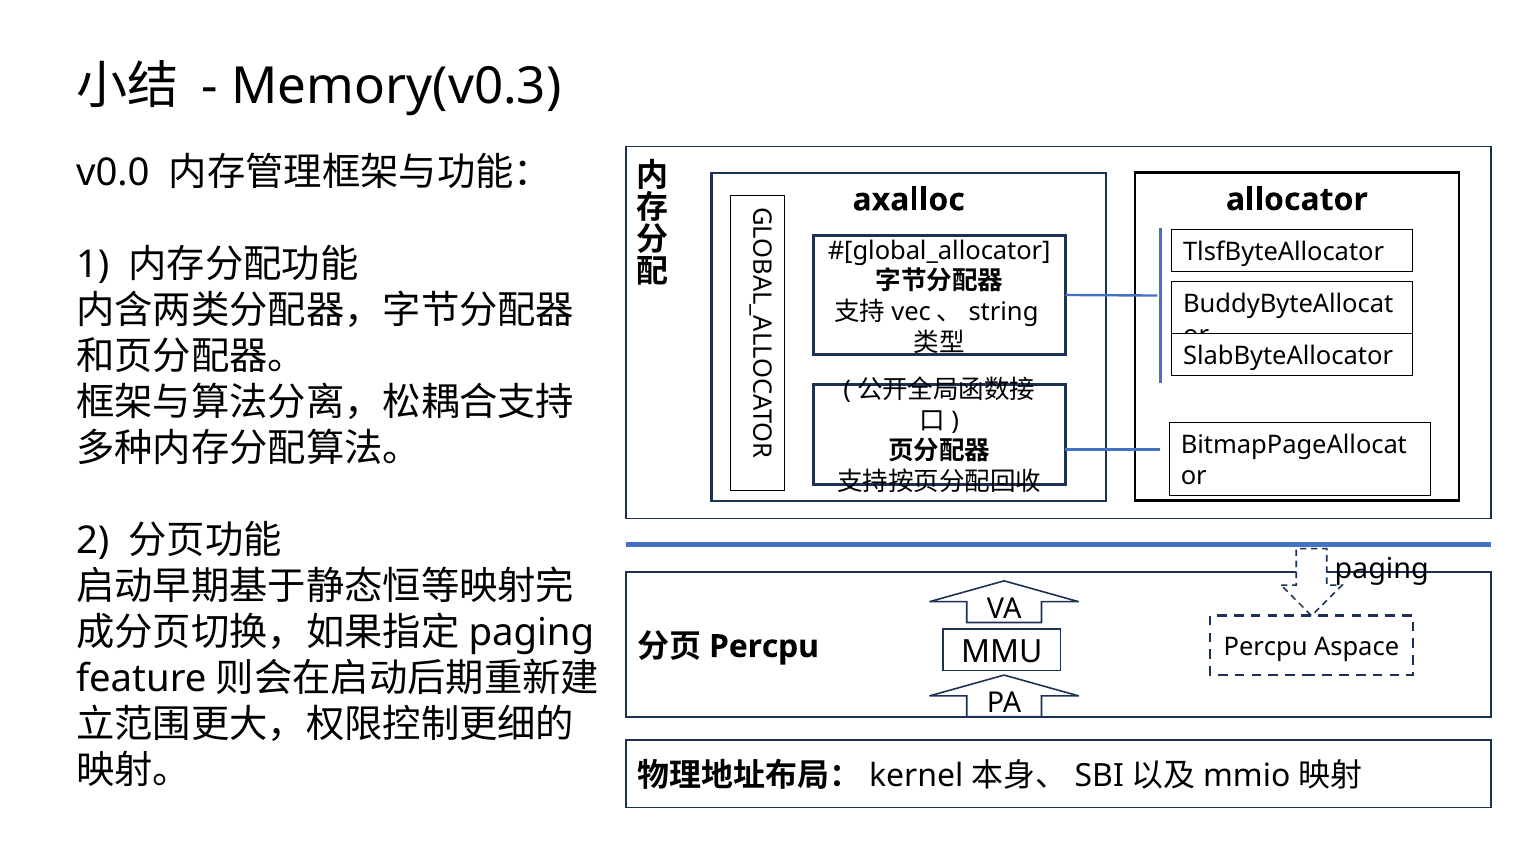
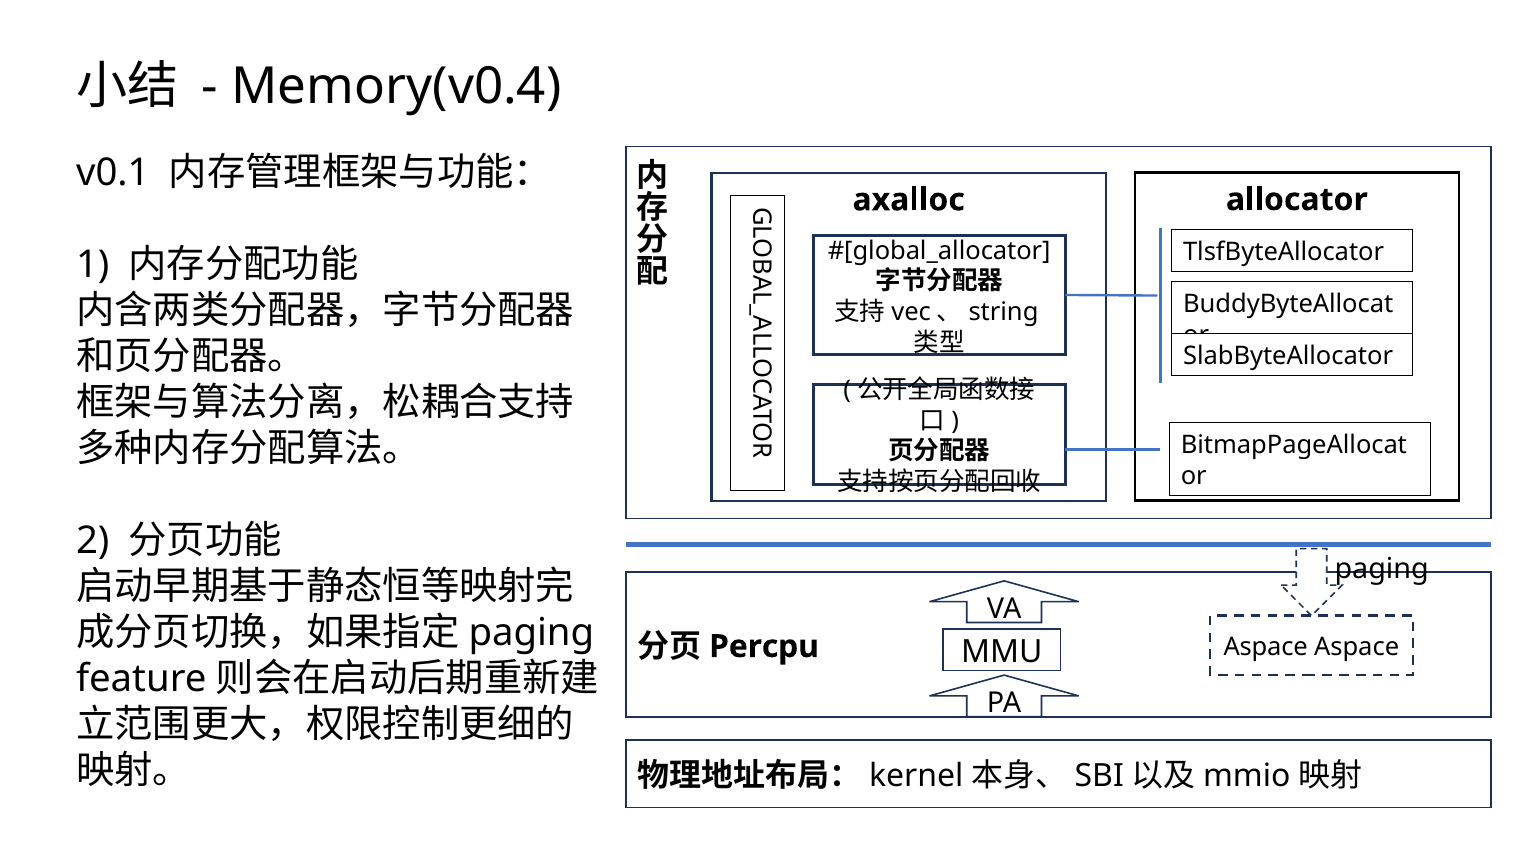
Memory(v0.3: Memory(v0.3 -> Memory(v0.4 (397, 86)
v0.0: v0.0 -> v0.1 (113, 173)
Percpu: Percpu -> Aspace (1266, 647)
